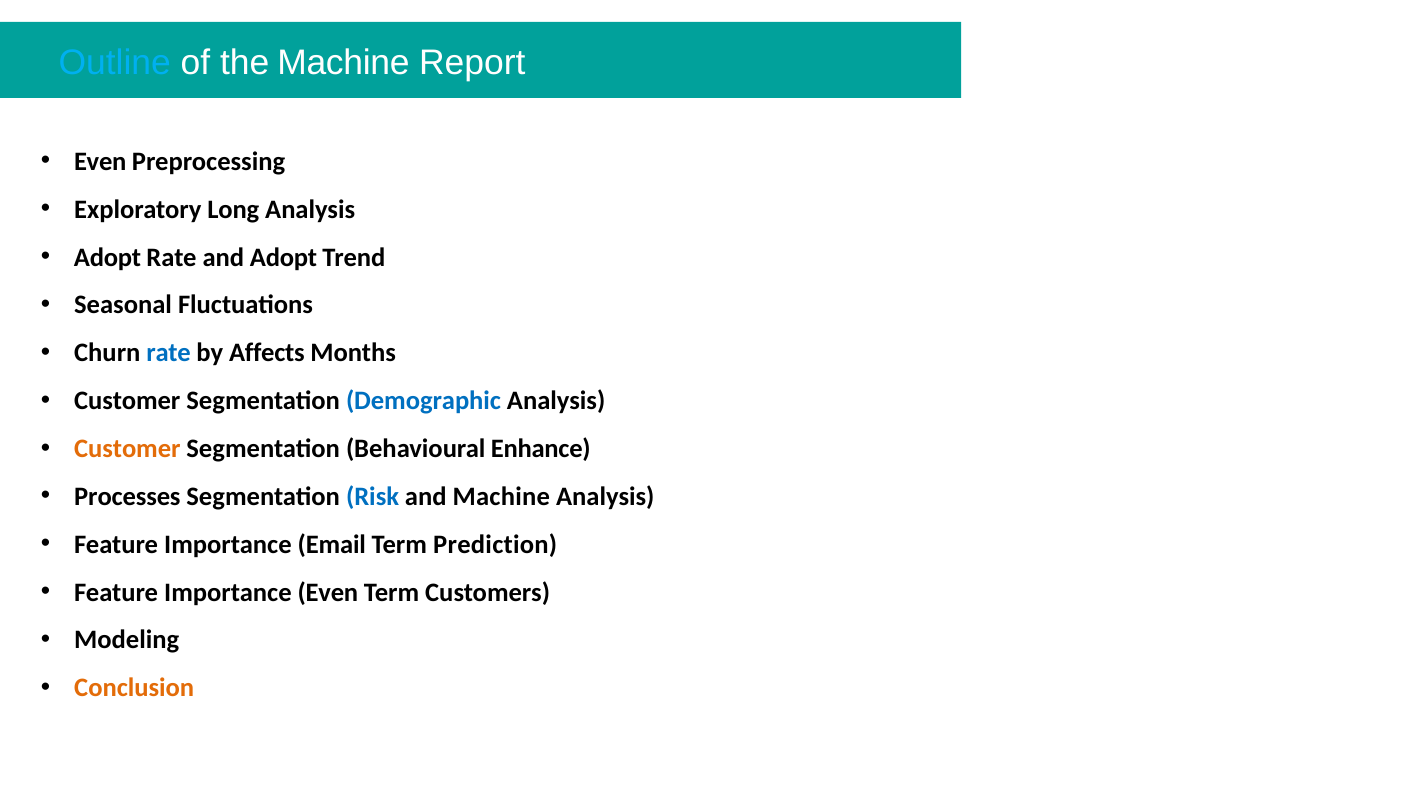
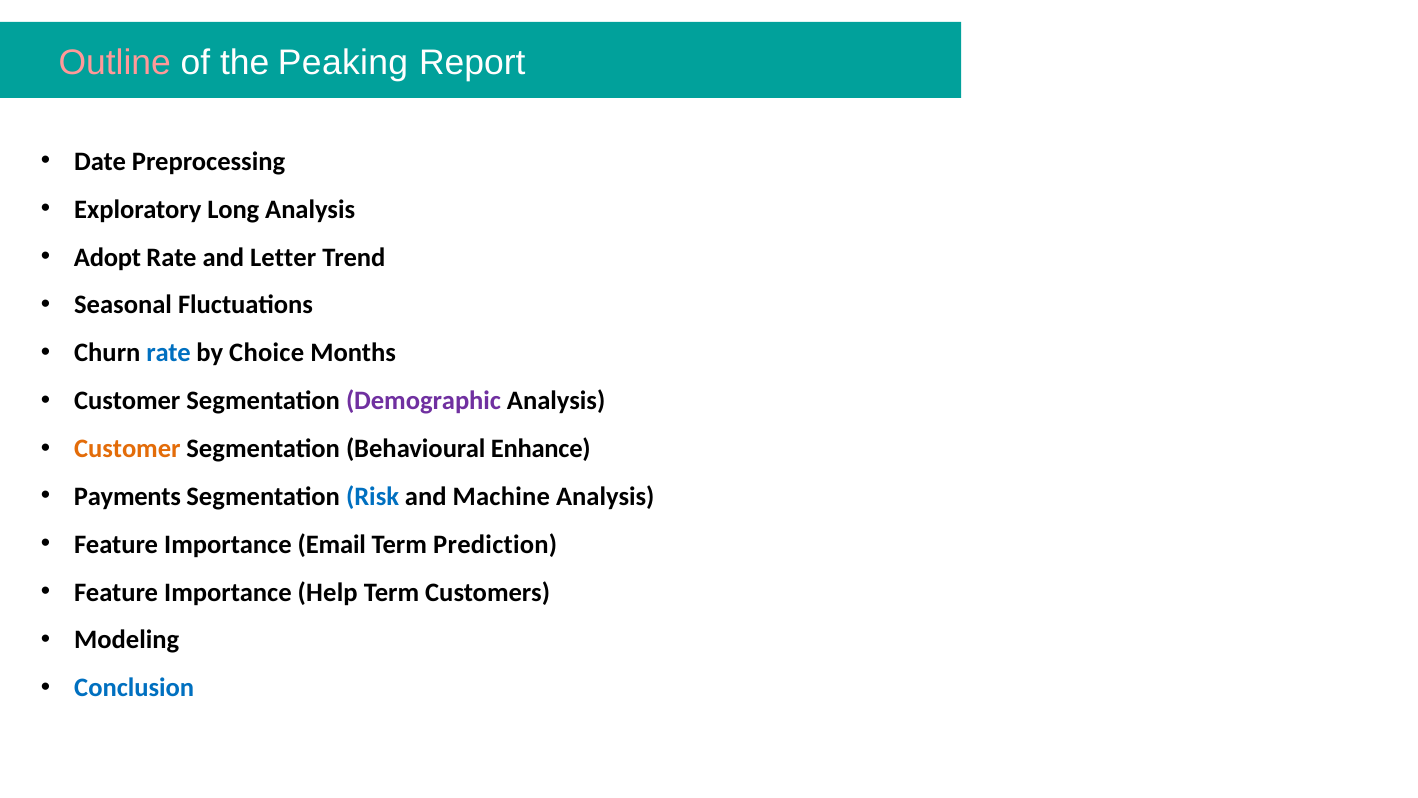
Outline colour: light blue -> pink (115, 62)
the Machine: Machine -> Peaking (343, 62)
Even: Even -> Date (100, 161)
and Adopt: Adopt -> Letter (283, 257)
Affects: Affects -> Choice (267, 353)
Demographic colour: blue -> purple (424, 401)
Processes: Processes -> Payments (127, 497)
Importance Even: Even -> Help (328, 592)
Conclusion colour: orange -> blue (134, 688)
